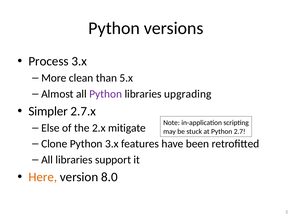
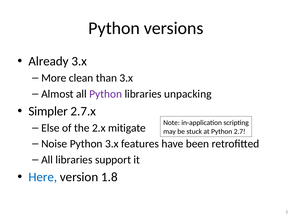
Process: Process -> Already (49, 61)
than 5.x: 5.x -> 3.x (126, 78)
upgrading: upgrading -> unpacking (188, 94)
Clone: Clone -> Noise (54, 144)
Here colour: orange -> blue (43, 177)
8.0: 8.0 -> 1.8 (109, 177)
